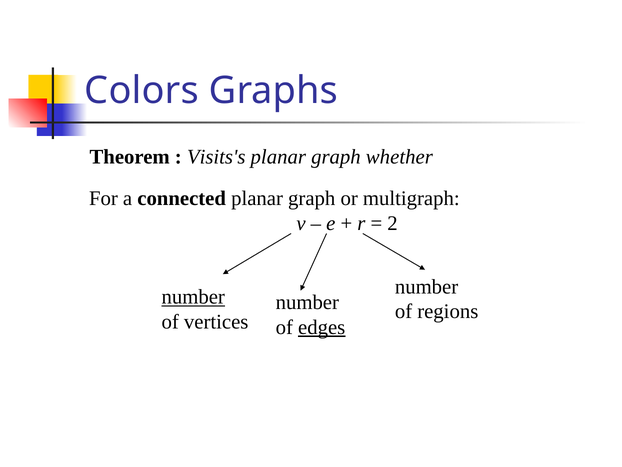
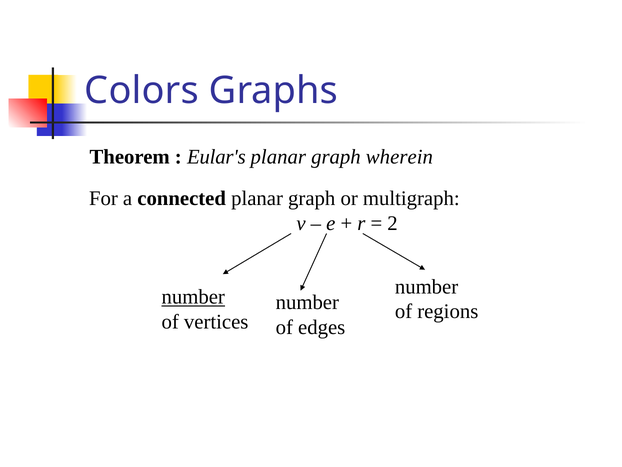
Visits's: Visits's -> Eular's (216, 157)
whether: whether -> wherein (399, 157)
edges underline: present -> none (322, 327)
